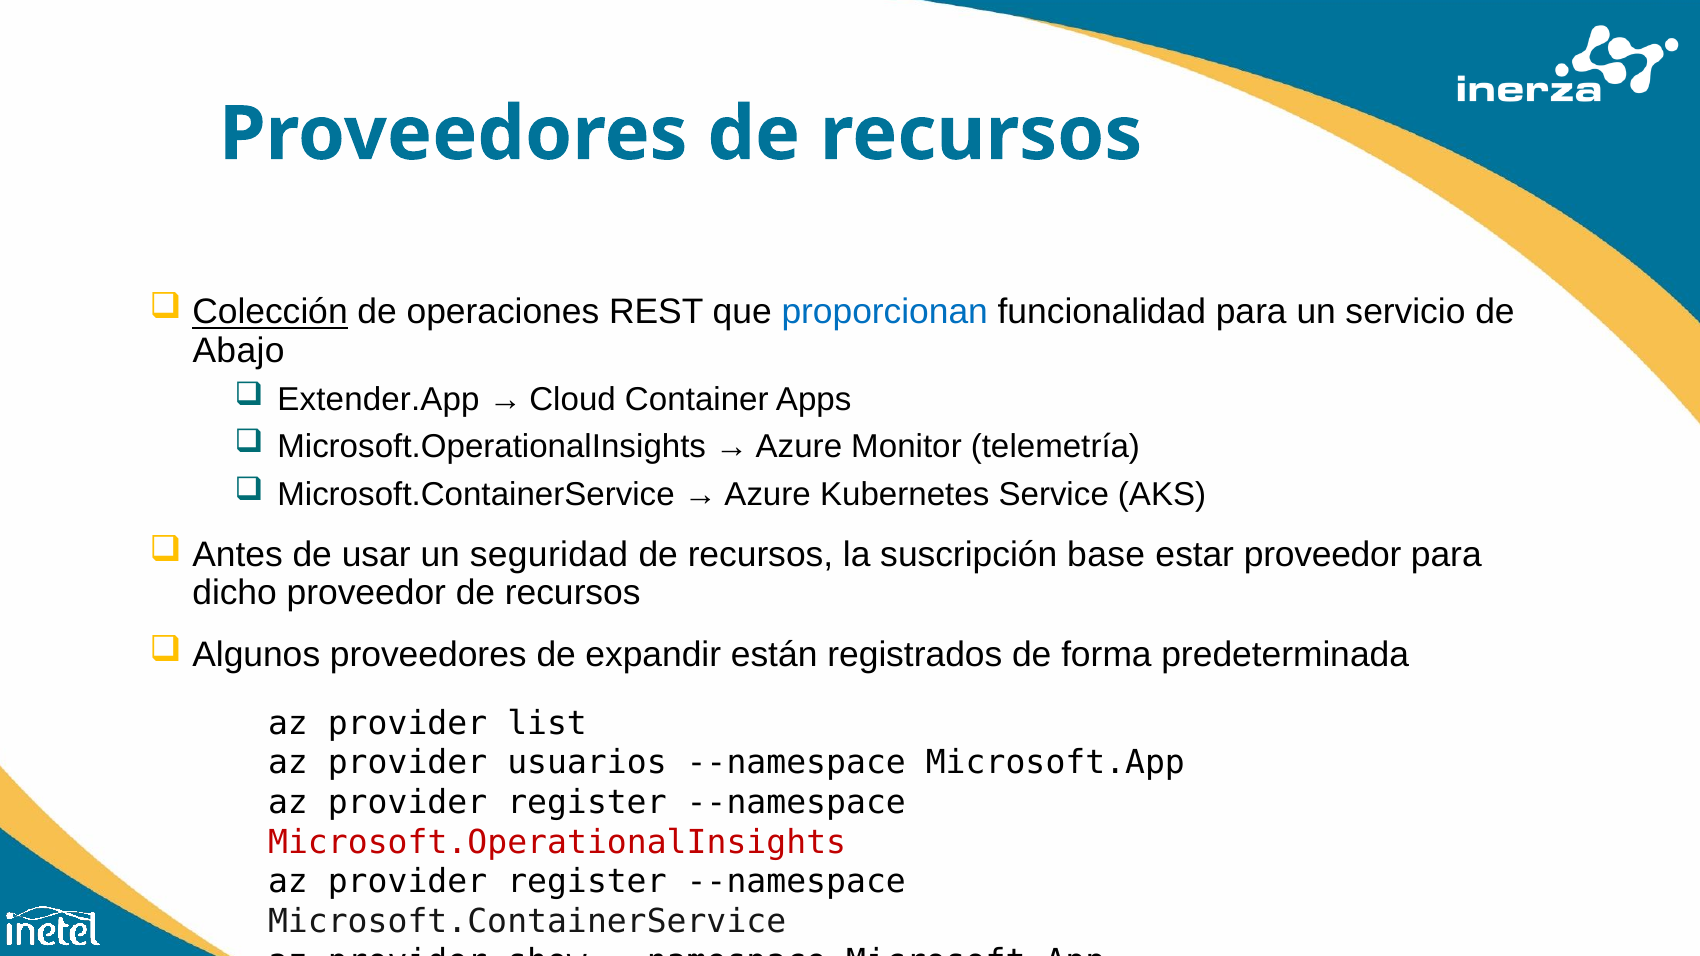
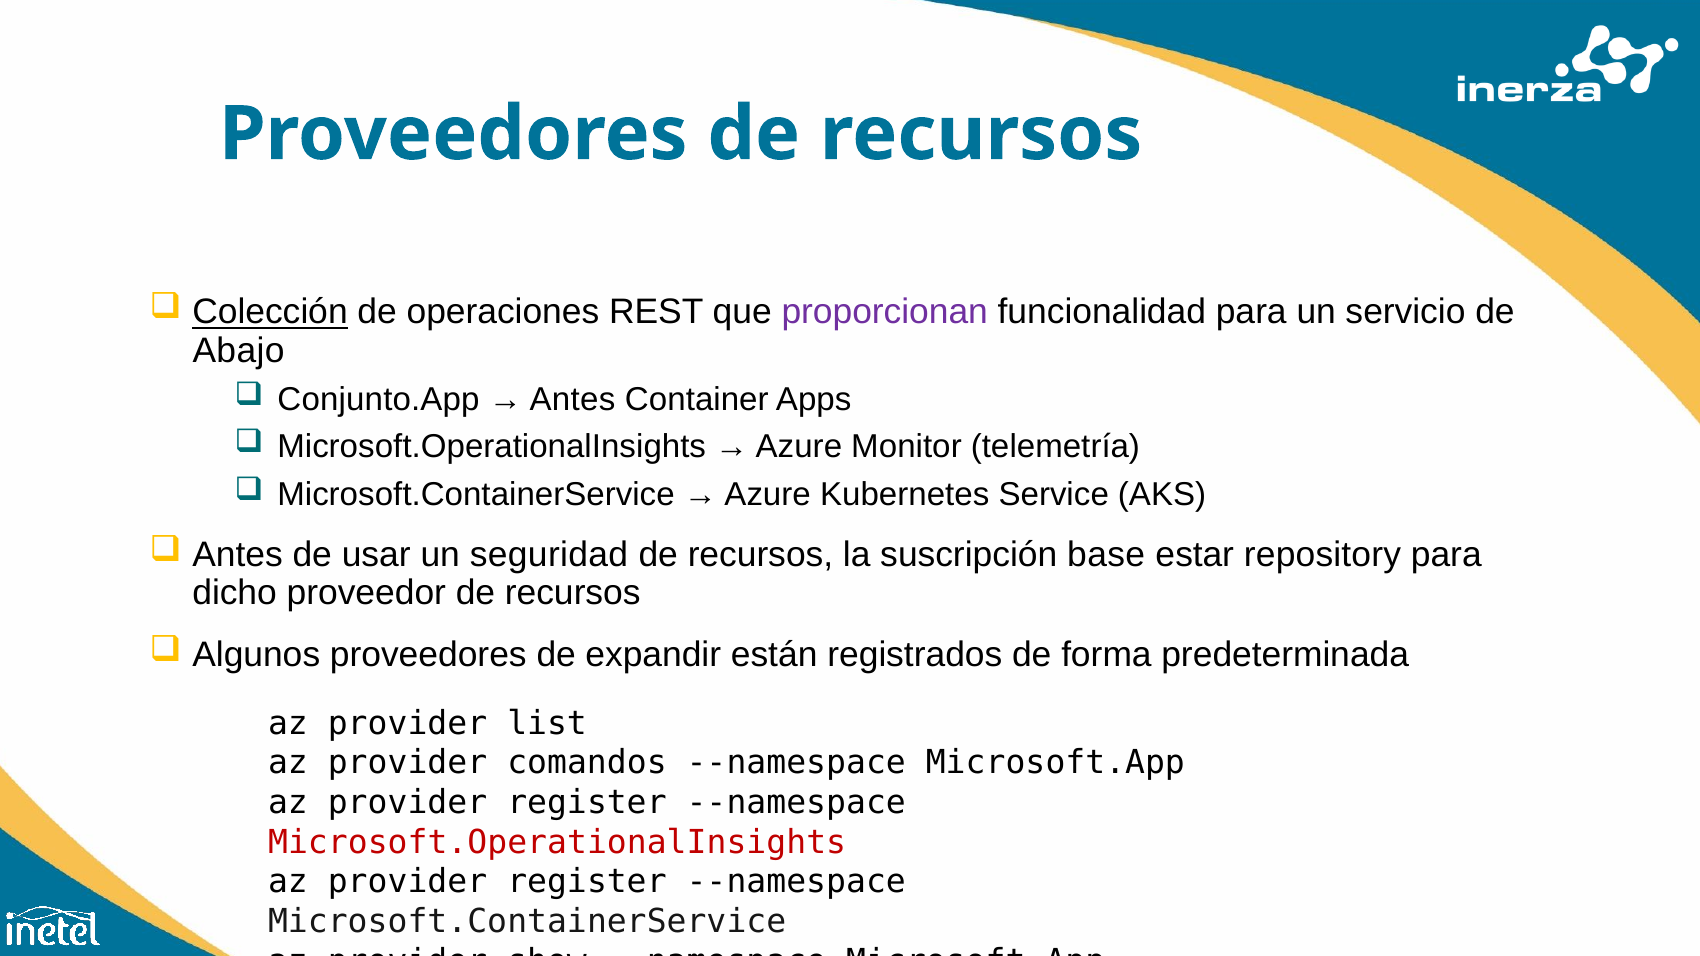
proporcionan colour: blue -> purple (885, 312)
Extender.App: Extender.App -> Conjunto.App (379, 399)
Cloud: Cloud -> Antes (572, 399)
estar proveedor: proveedor -> repository (1322, 555)
usuarios: usuarios -> comandos (587, 763)
